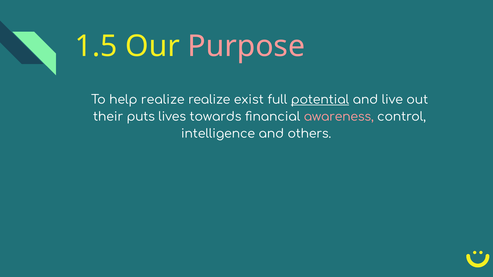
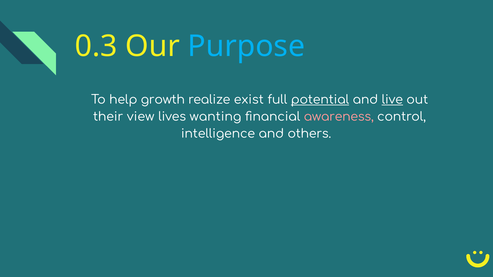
1.5: 1.5 -> 0.3 (96, 46)
Purpose colour: pink -> light blue (246, 46)
help realize: realize -> growth (163, 100)
live underline: none -> present (392, 100)
puts: puts -> view (141, 117)
towards: towards -> wanting (215, 117)
